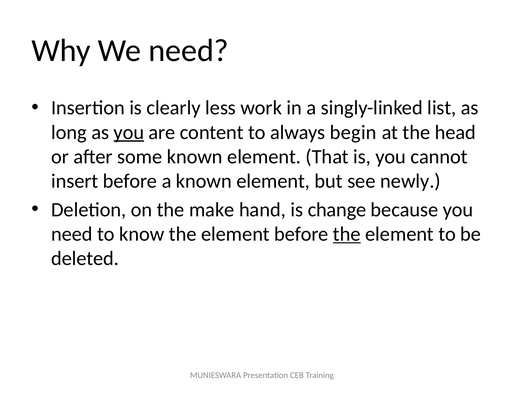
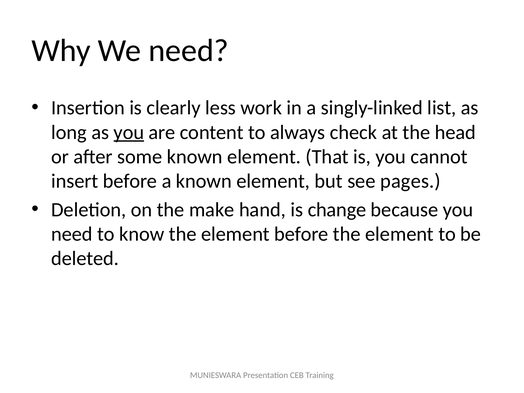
begin: begin -> check (353, 132)
newly: newly -> pages (410, 181)
the underline: present -> none (347, 234)
